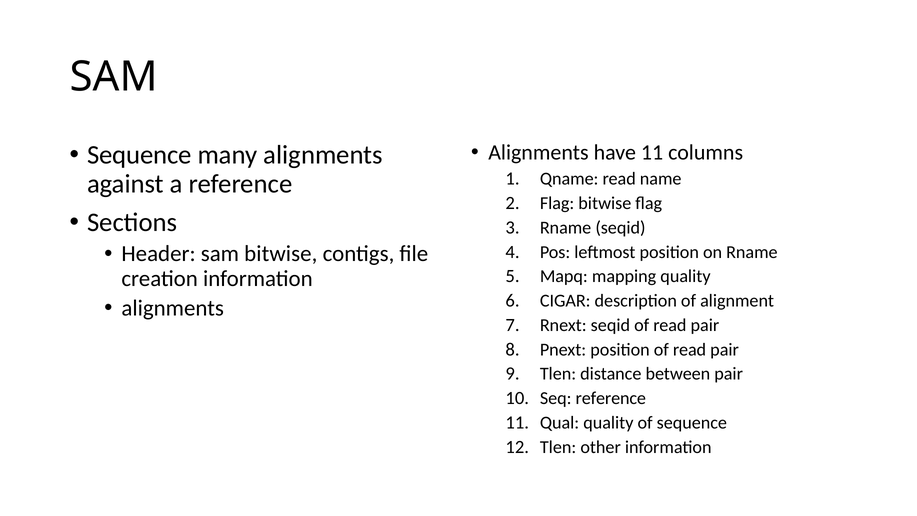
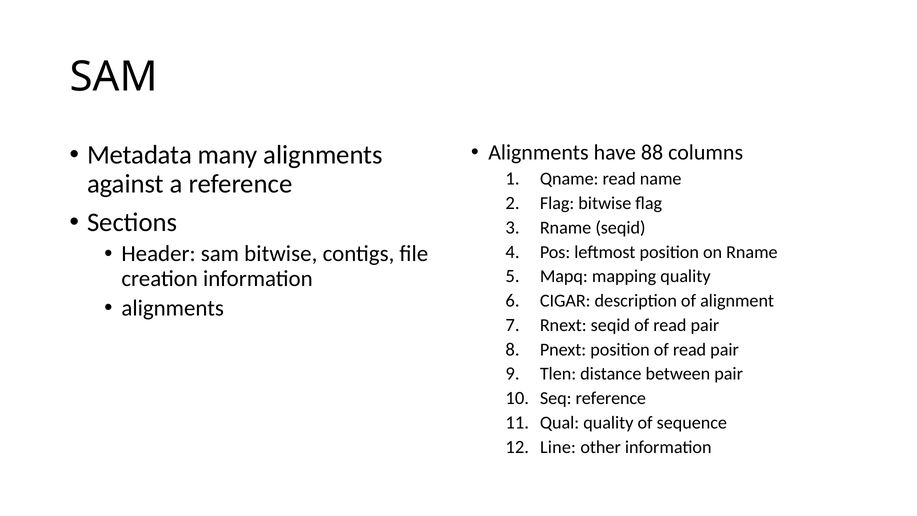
Sequence: Sequence -> Metadata (139, 155)
have 11: 11 -> 88 (652, 152)
12 Tlen: Tlen -> Line (558, 447)
